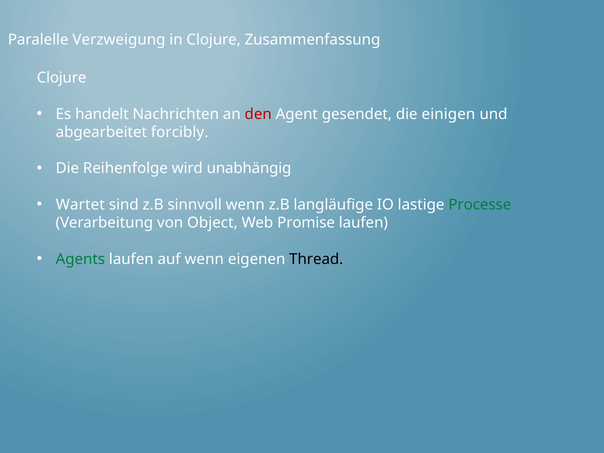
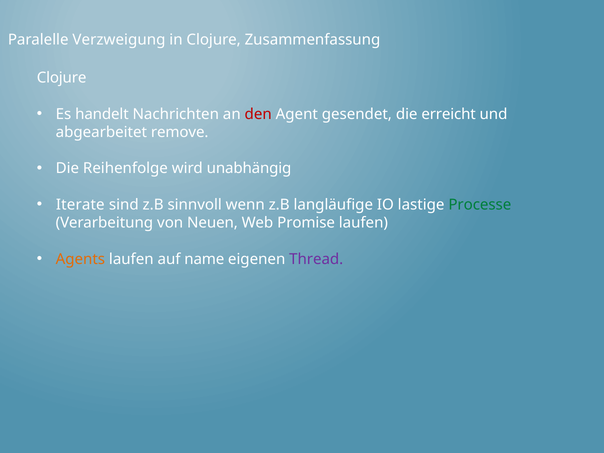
einigen: einigen -> erreicht (449, 114)
forcibly: forcibly -> remove (180, 132)
Wartet: Wartet -> Iterate (80, 205)
Object: Object -> Neuen (212, 223)
Agents colour: green -> orange (80, 259)
auf wenn: wenn -> name (204, 259)
Thread colour: black -> purple (316, 259)
